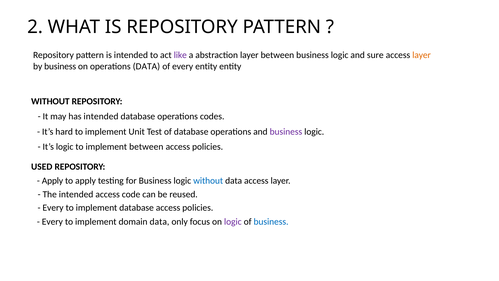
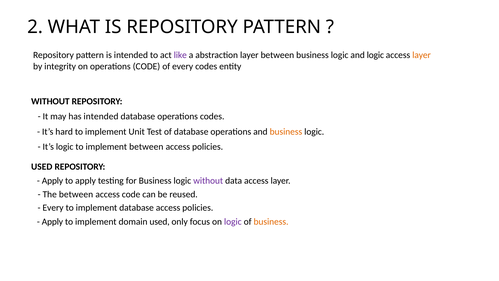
and sure: sure -> logic (375, 55)
by business: business -> integrity (60, 66)
operations DATA: DATA -> CODE (146, 66)
every entity: entity -> codes (206, 66)
business colour: purple -> orange (286, 131)
without colour: blue -> purple (208, 180)
The intended: intended -> between (76, 194)
Every: Every -> Apply (52, 221)
domain data: data -> used (160, 221)
business colour: blue -> orange (271, 221)
